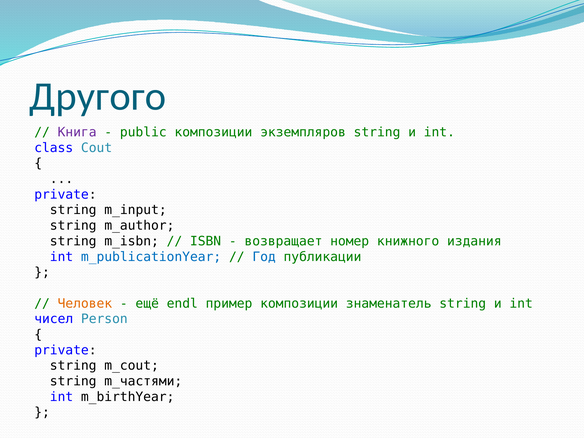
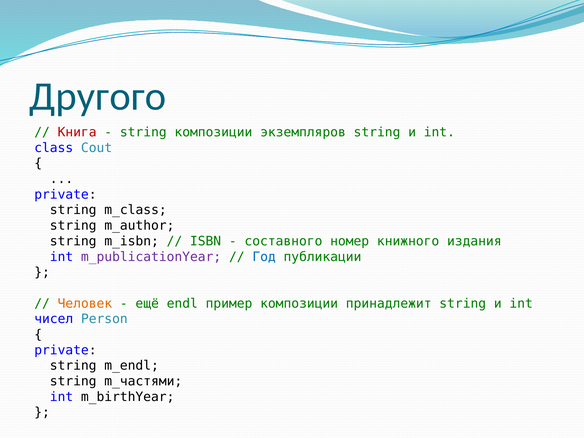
Книга colour: purple -> red (77, 132)
public: public -> string (143, 132)
m_input: m_input -> m_class (136, 210)
возвращает: возвращает -> составного (283, 241)
m_publicationYear colour: blue -> purple (151, 257)
знаменатель: знаменатель -> принадлежит (389, 303)
m_cout: m_cout -> m_endl (132, 366)
